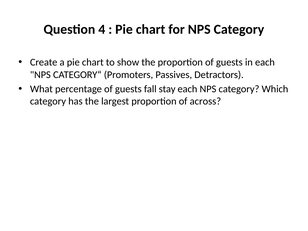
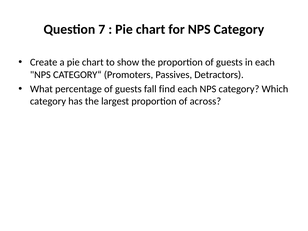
4: 4 -> 7 (102, 29)
stay: stay -> find (167, 89)
